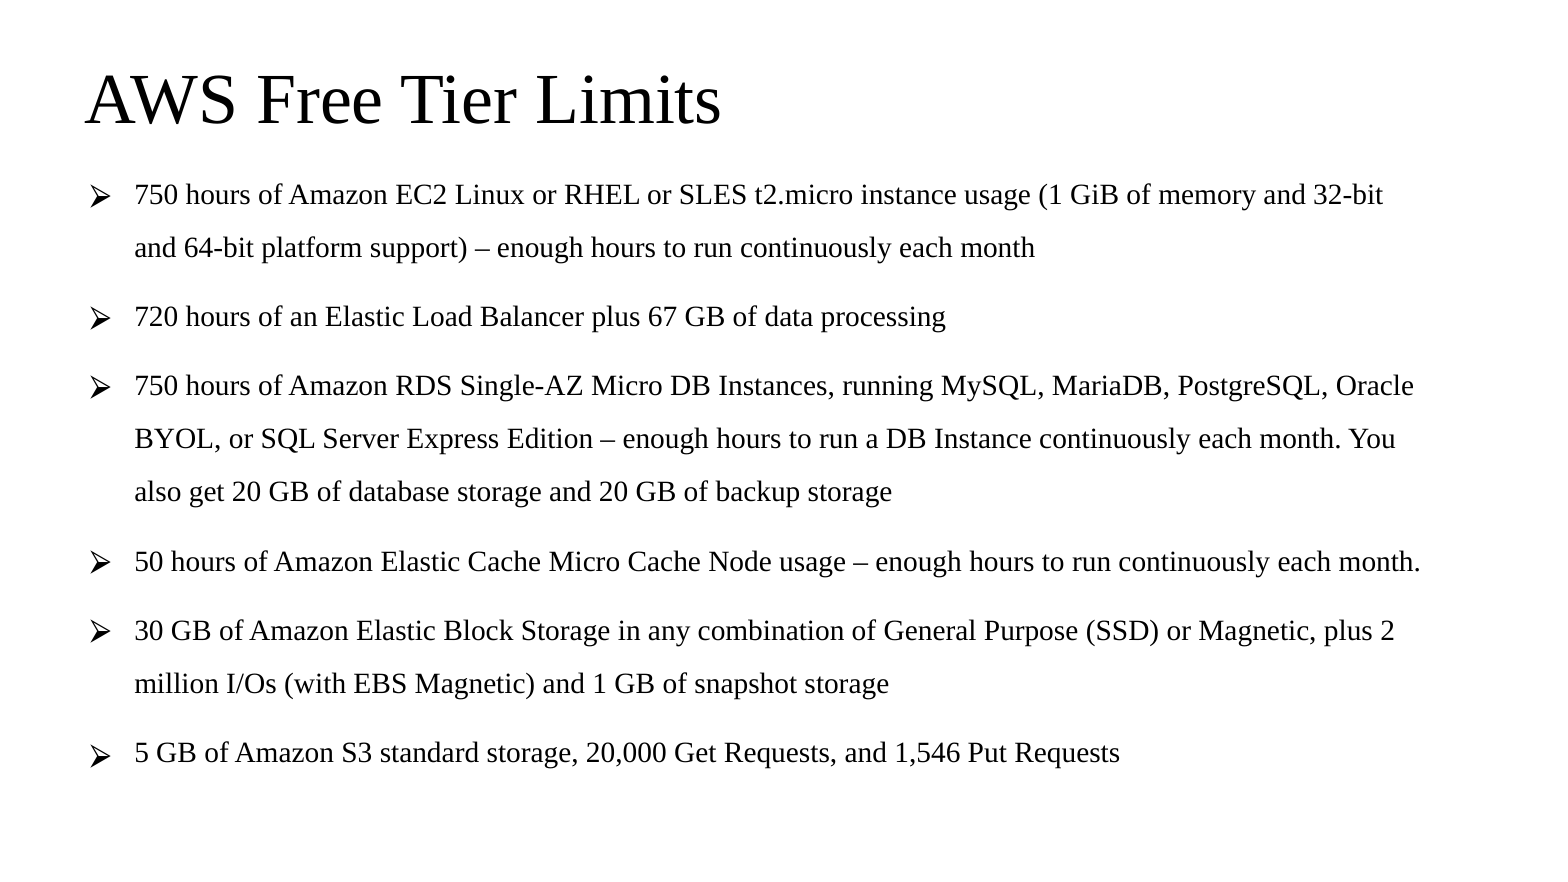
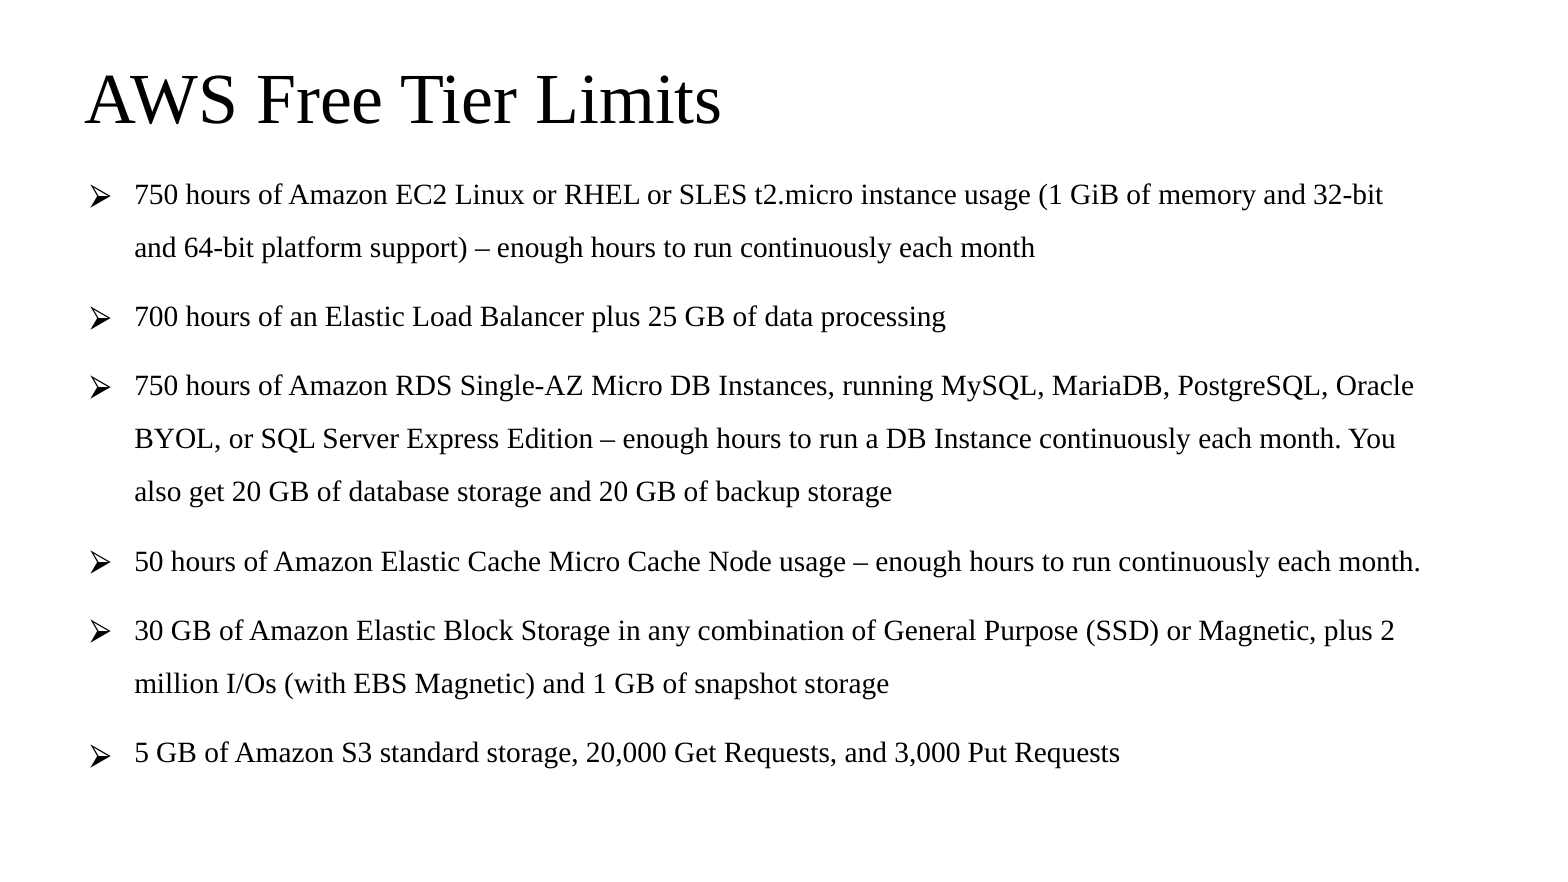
720: 720 -> 700 (156, 317)
67: 67 -> 25 (663, 317)
1,546: 1,546 -> 3,000 (927, 753)
